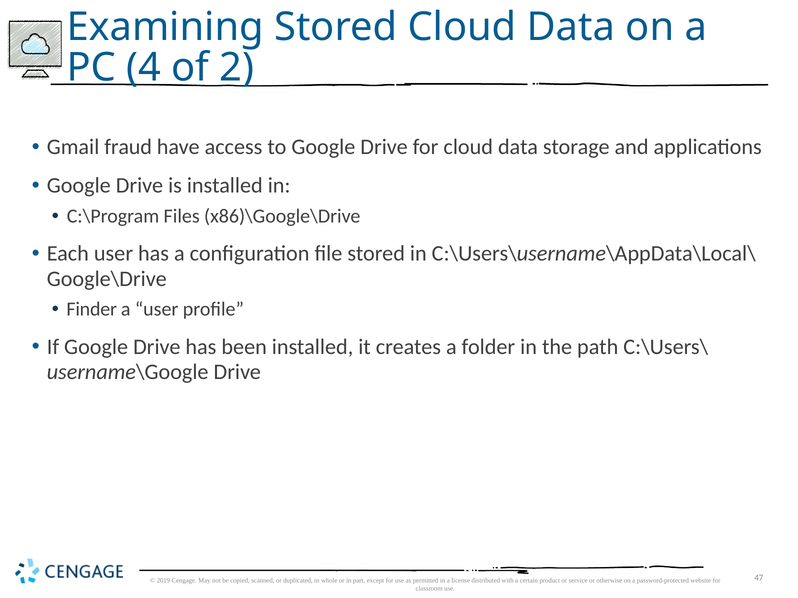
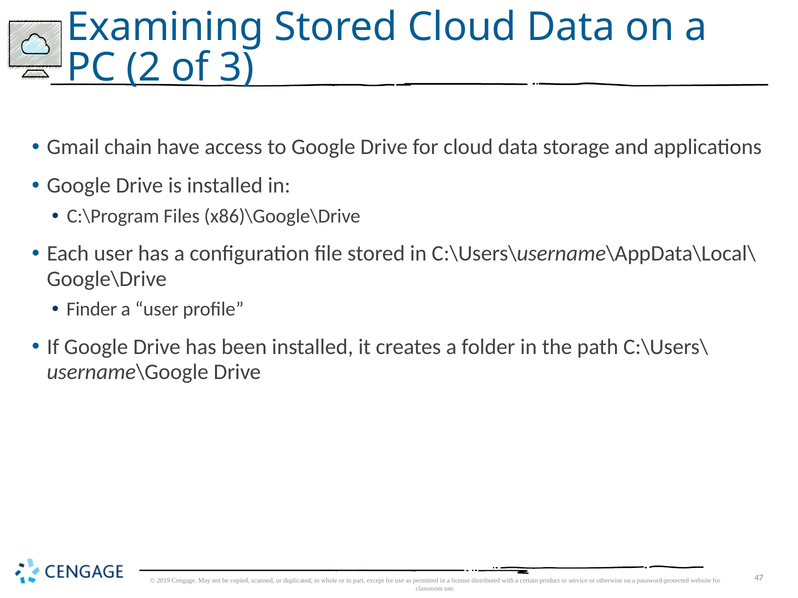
4: 4 -> 2 (144, 68)
2: 2 -> 3 (237, 68)
fraud: fraud -> chain (128, 147)
